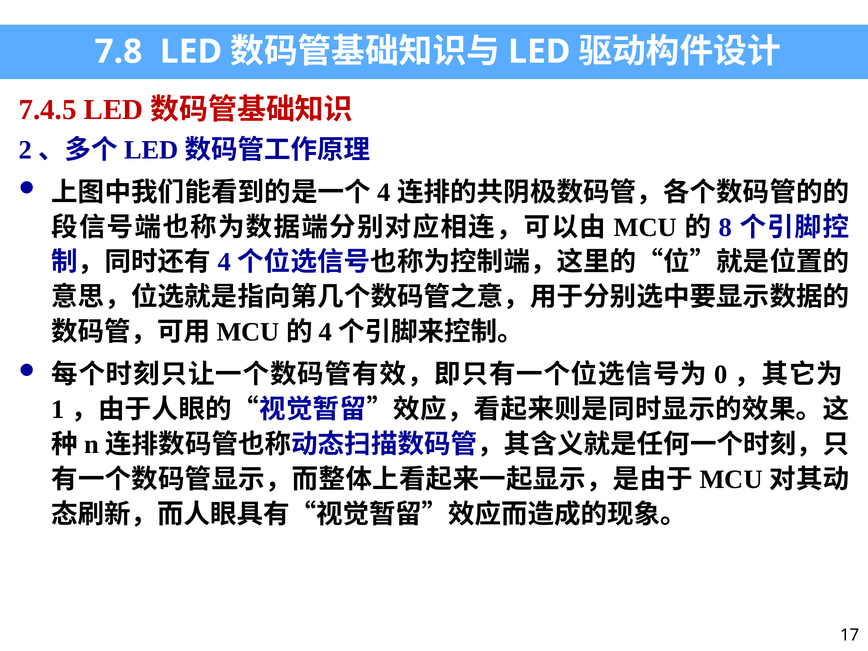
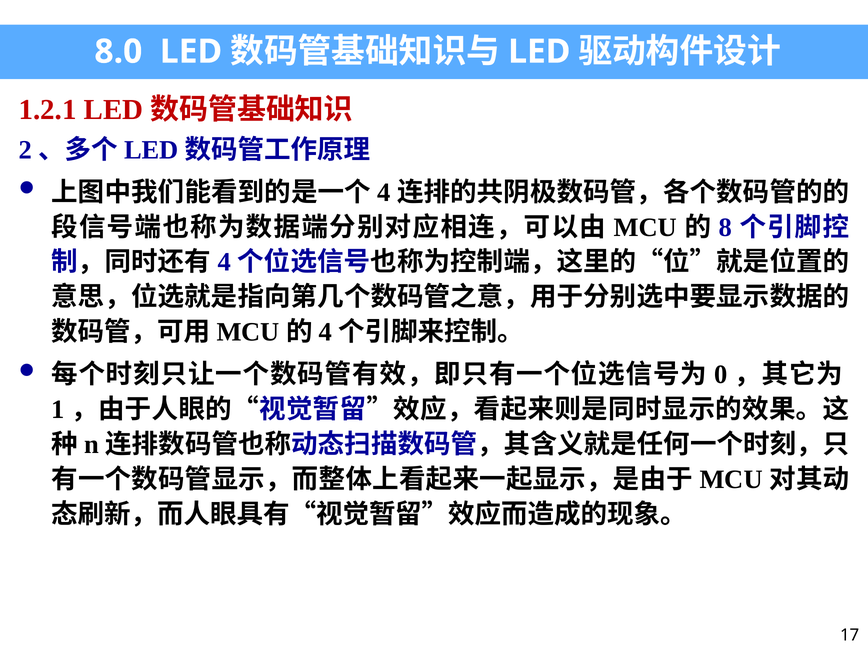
7.8: 7.8 -> 8.0 (118, 52)
7.4.5: 7.4.5 -> 1.2.1 (48, 110)
